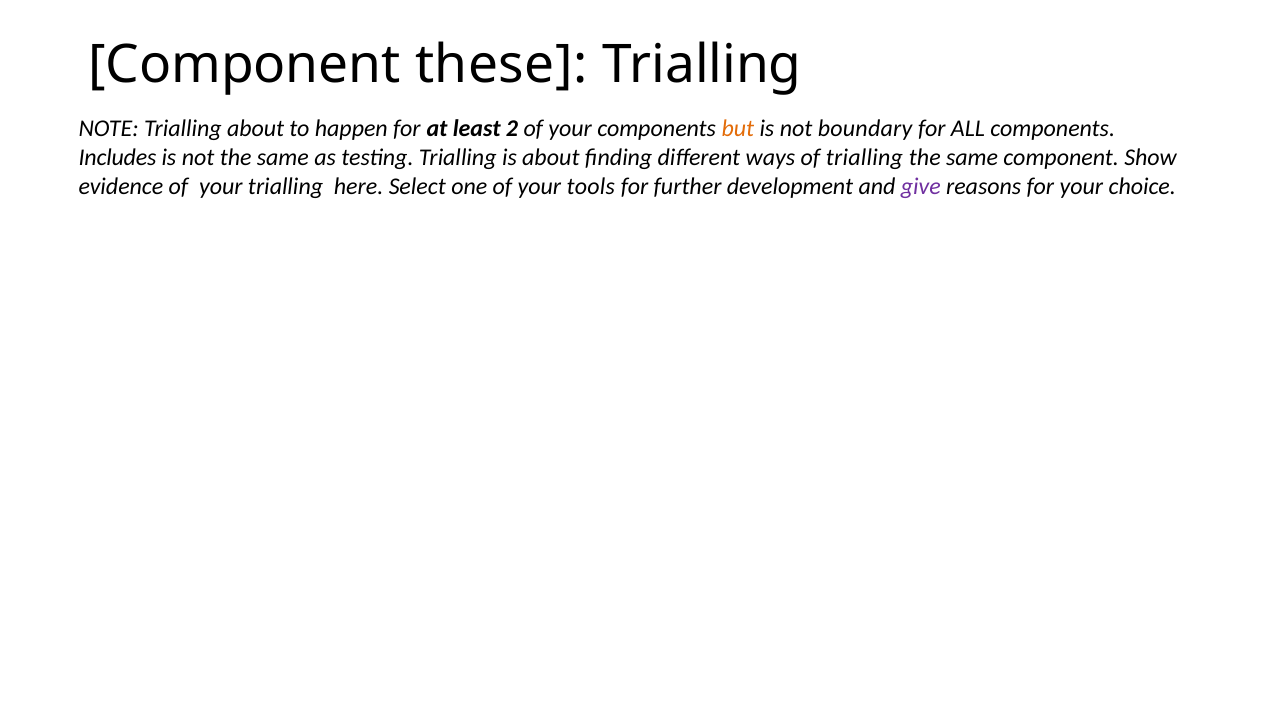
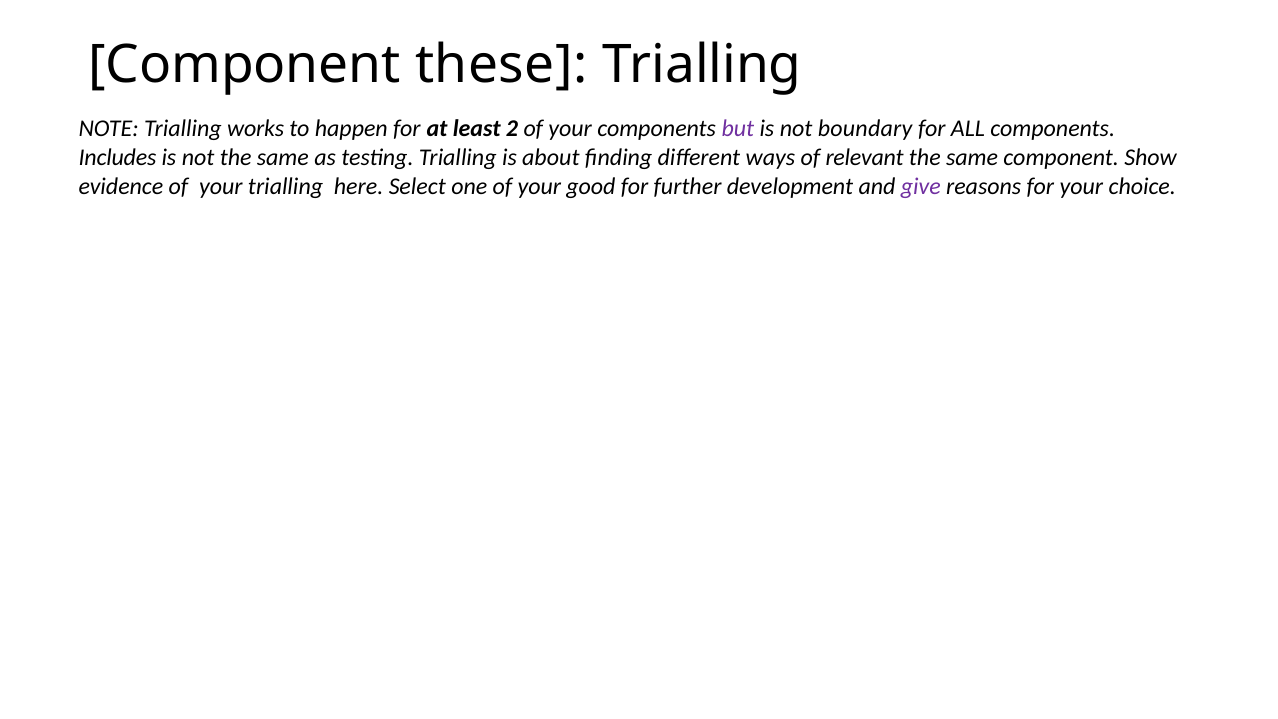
Trialling about: about -> works (256, 129)
but colour: orange -> purple (738, 129)
of trialling: trialling -> relevant (865, 157)
tools: tools -> good (591, 186)
